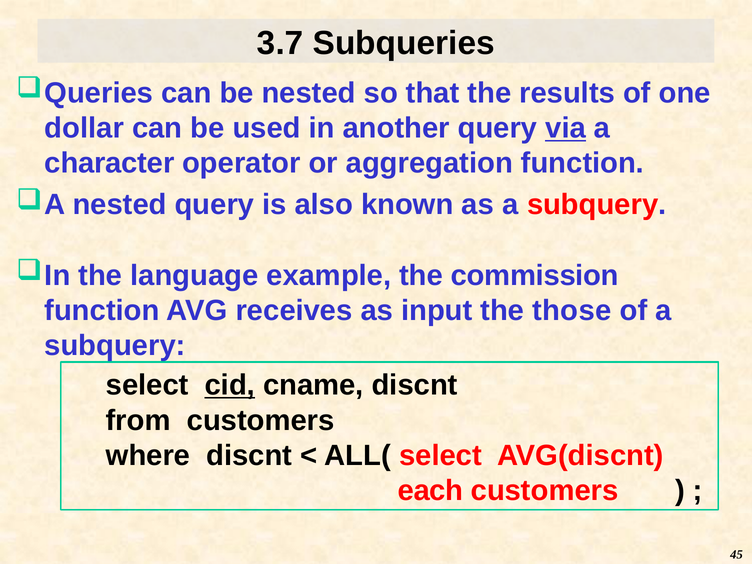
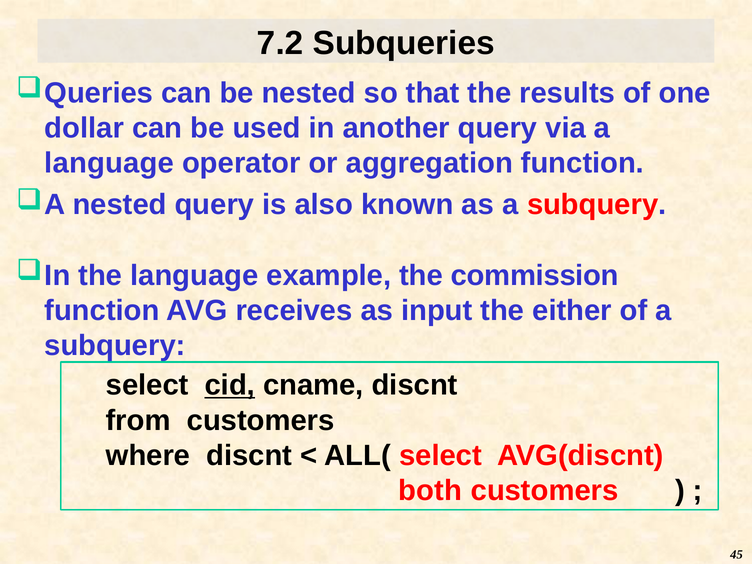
3.7: 3.7 -> 7.2 (280, 43)
via underline: present -> none (566, 128)
character: character -> language (109, 163)
those: those -> either (572, 311)
each: each -> both (430, 491)
